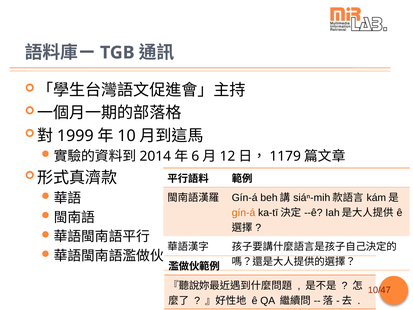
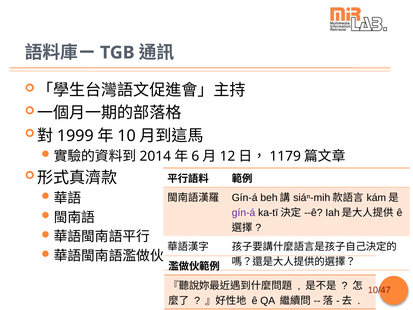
gín-á colour: orange -> purple (244, 213)
